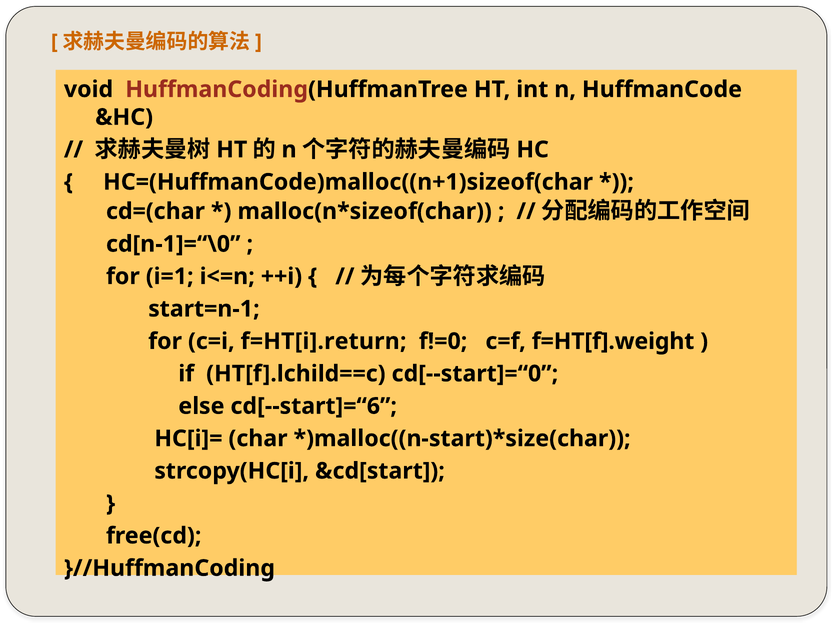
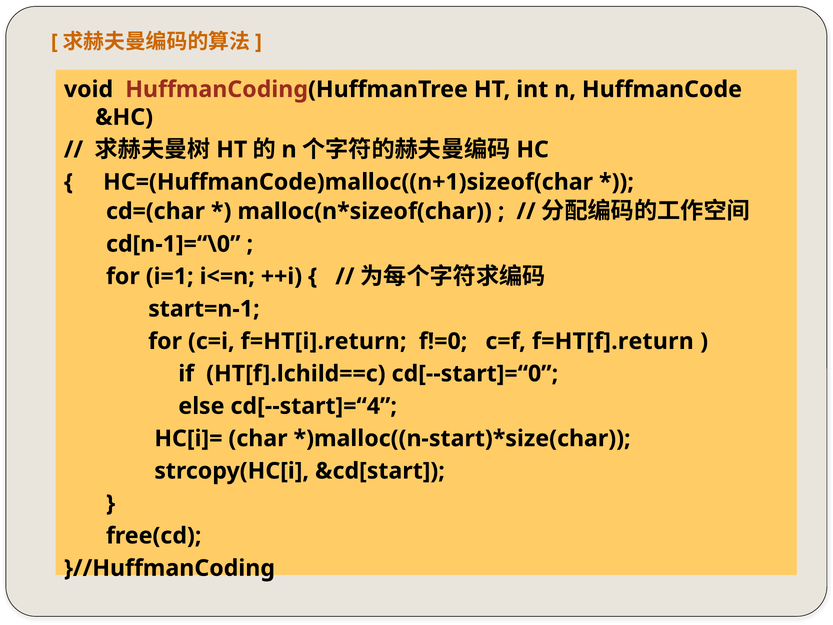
f=HT[f].weight: f=HT[f].weight -> f=HT[f].return (613, 341)
cd[--start]=“6: cd[--start]=“6 -> cd[--start]=“4 (314, 406)
